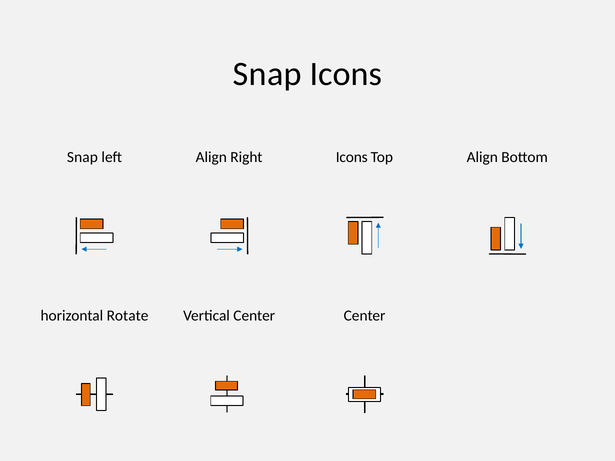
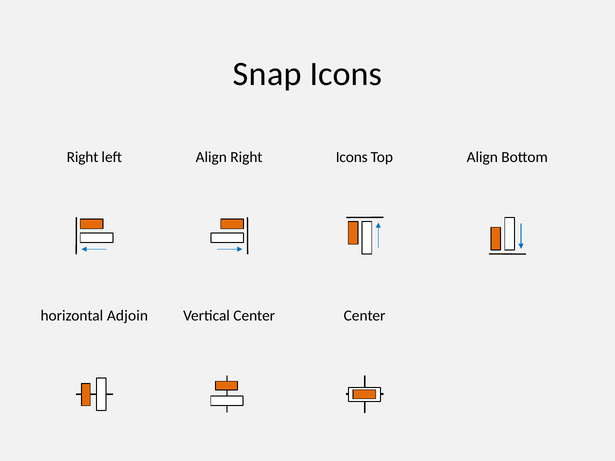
Snap: Snap -> Right (83, 157)
Rotate: Rotate -> Adjoin (127, 316)
